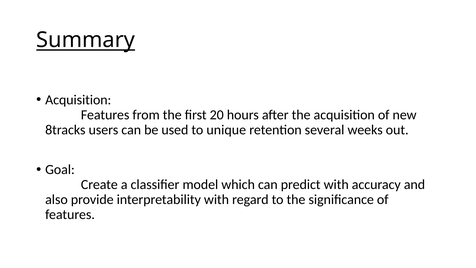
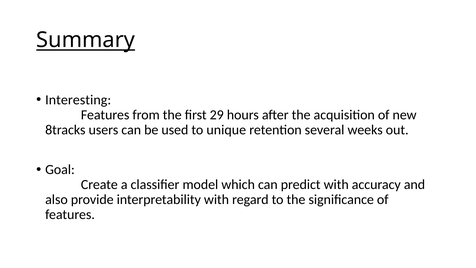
Acquisition: Acquisition -> Interesting (78, 100)
20: 20 -> 29 (217, 115)
